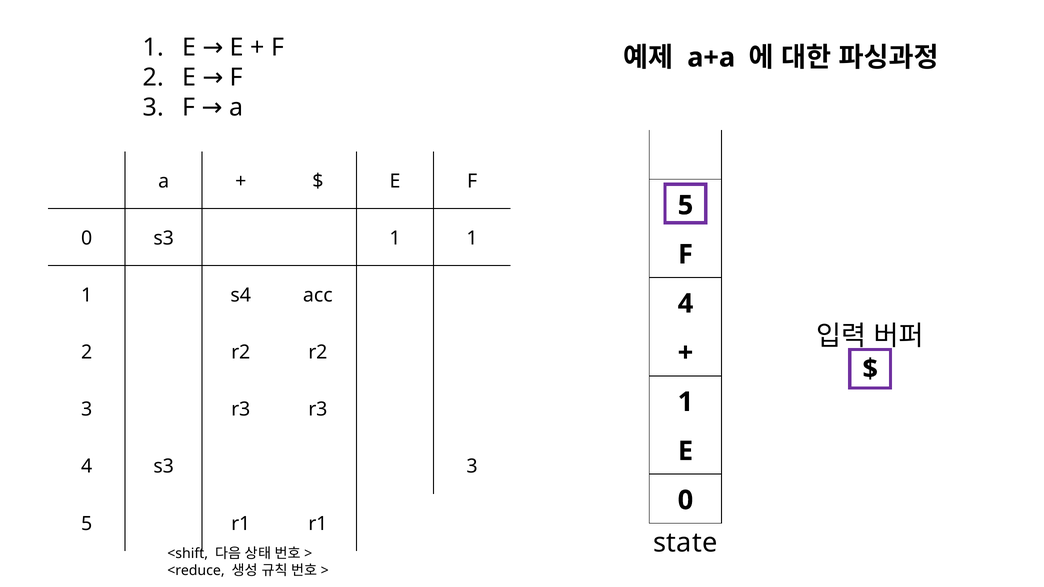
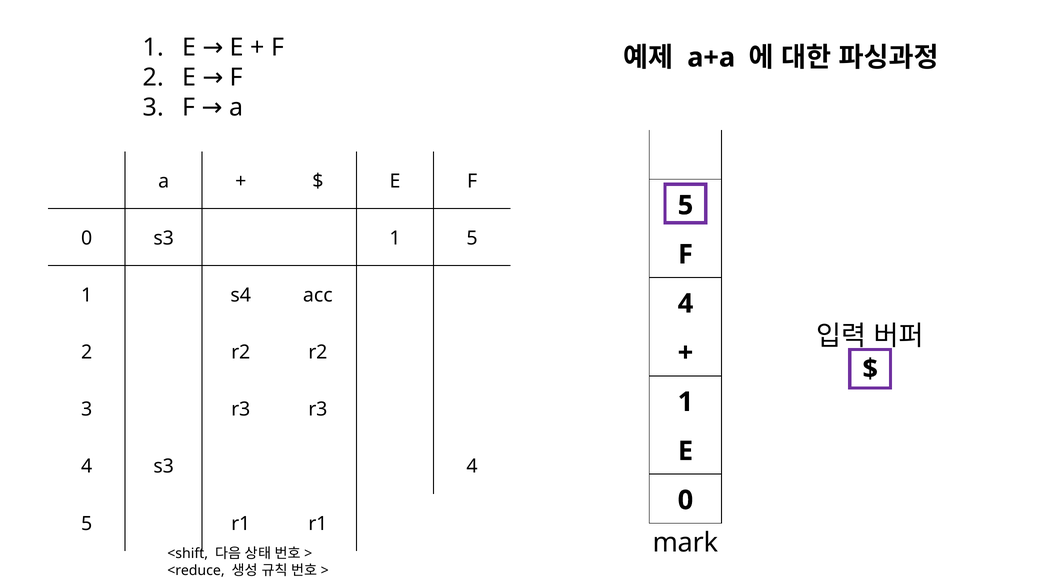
s3 1 1: 1 -> 5 (472, 238)
s3 3: 3 -> 4 (472, 467)
state: state -> mark (686, 543)
